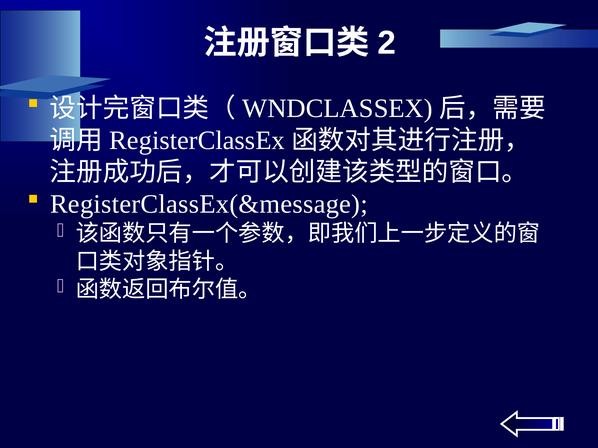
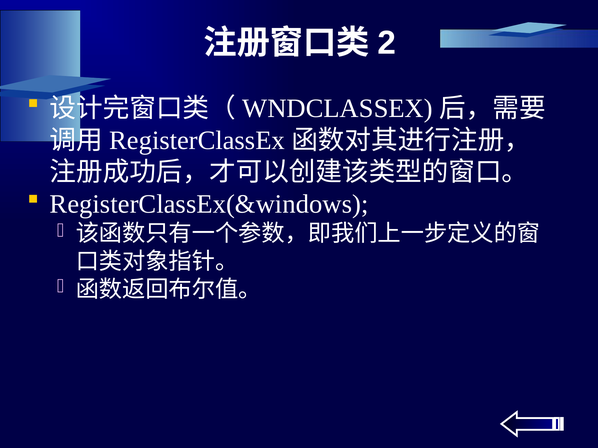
RegisterClassEx(&message: RegisterClassEx(&message -> RegisterClassEx(&windows (209, 204)
